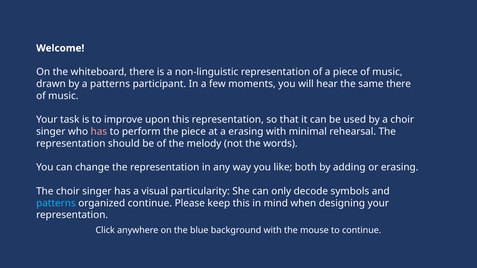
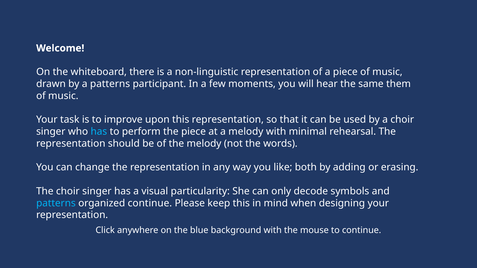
same there: there -> them (399, 84)
has colour: pink -> light blue (99, 132)
a erasing: erasing -> melody (246, 132)
